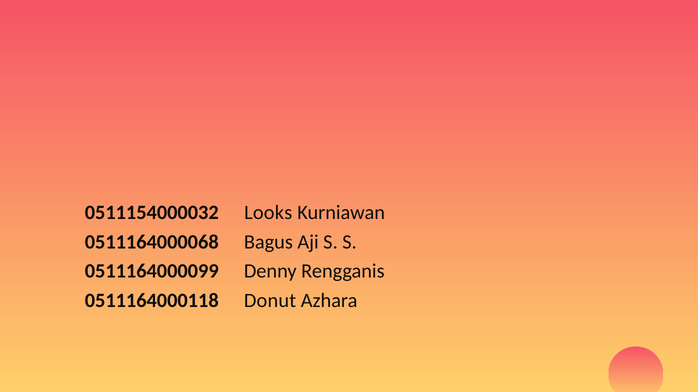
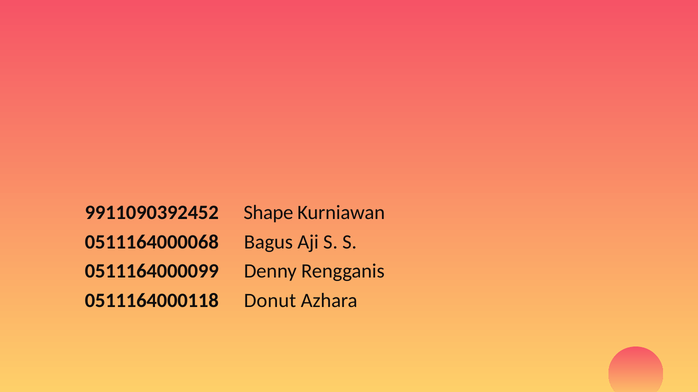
0511154000032: 0511154000032 -> 9911090392452 (152, 213)
Looks: Looks -> Shape (268, 213)
